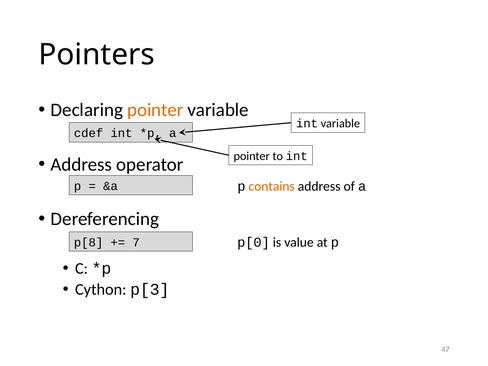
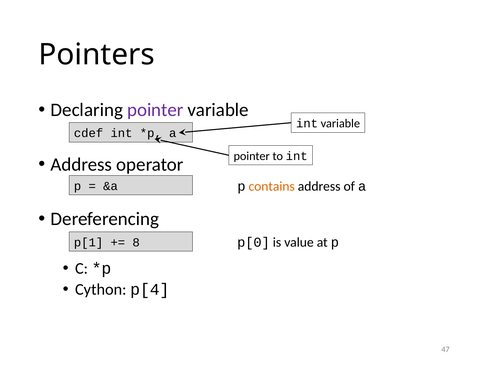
pointer colour: orange -> purple (155, 110)
p[8: p[8 -> p[1 (89, 242)
7: 7 -> 8 (136, 242)
p[3: p[3 -> p[4 (150, 290)
